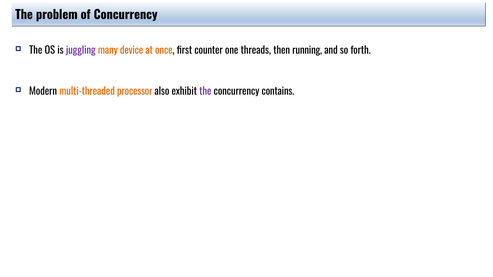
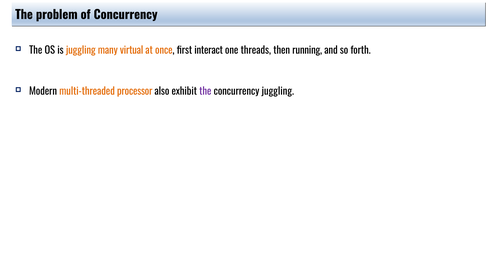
juggling colour: purple -> orange (81, 50)
device: device -> virtual (132, 50)
counter: counter -> interact (209, 50)
concurrency contains: contains -> juggling (278, 92)
